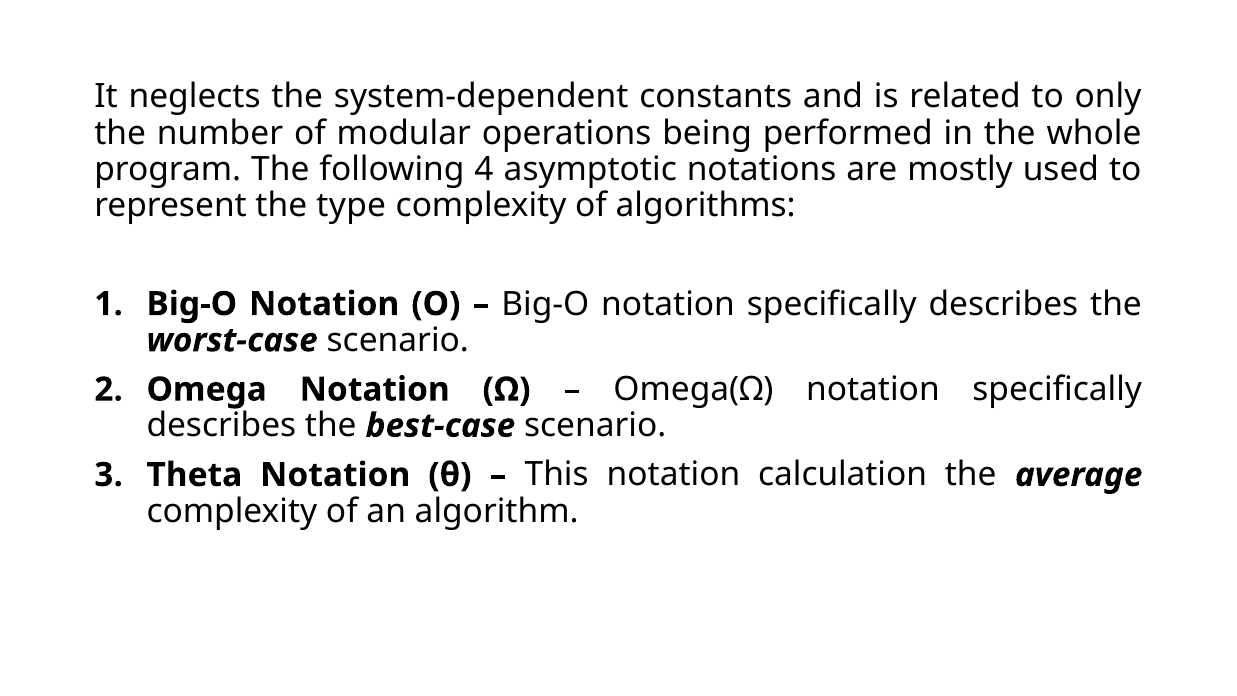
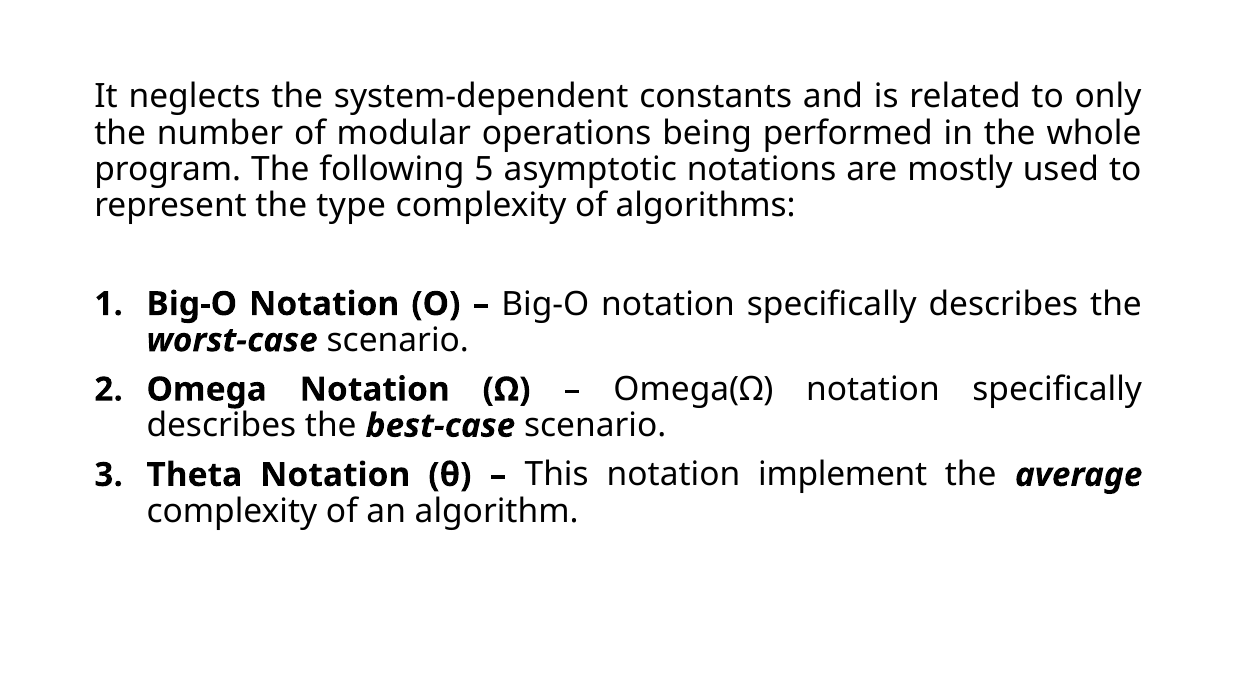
4: 4 -> 5 (484, 169)
calculation: calculation -> implement (843, 475)
